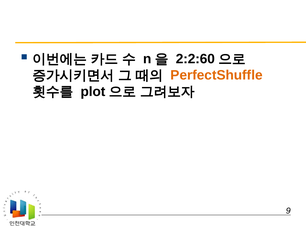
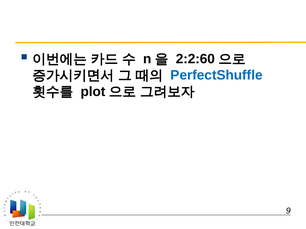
PerfectShuffle colour: orange -> blue (217, 75)
